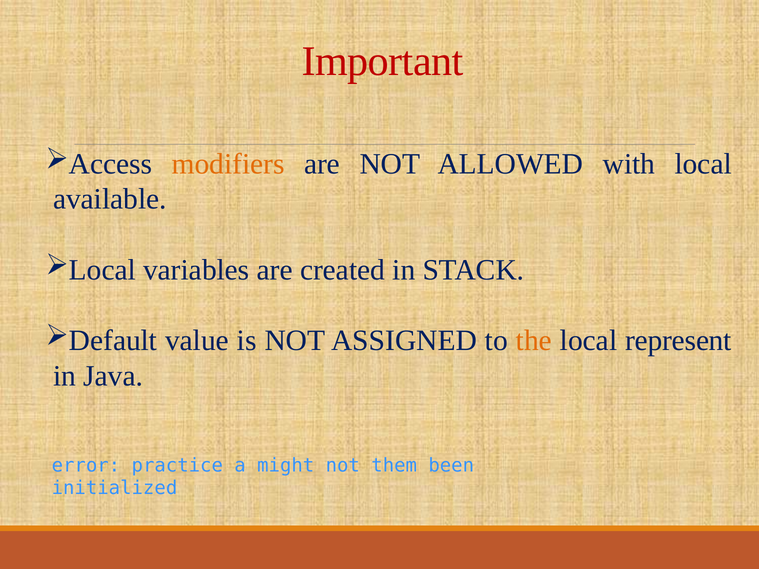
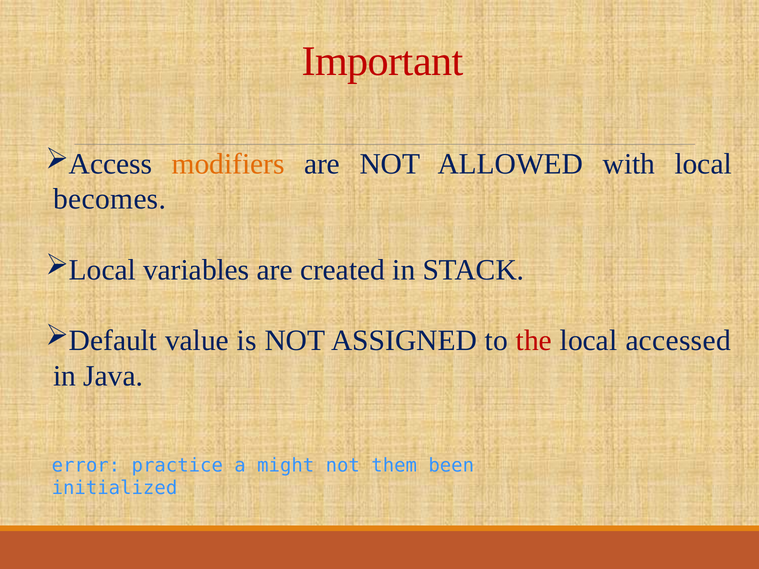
available: available -> becomes (110, 199)
the colour: orange -> red (534, 341)
represent: represent -> accessed (678, 341)
